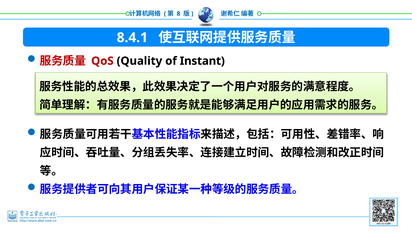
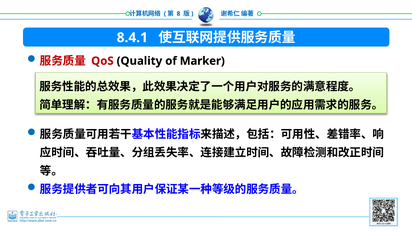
Instant: Instant -> Marker (202, 61)
